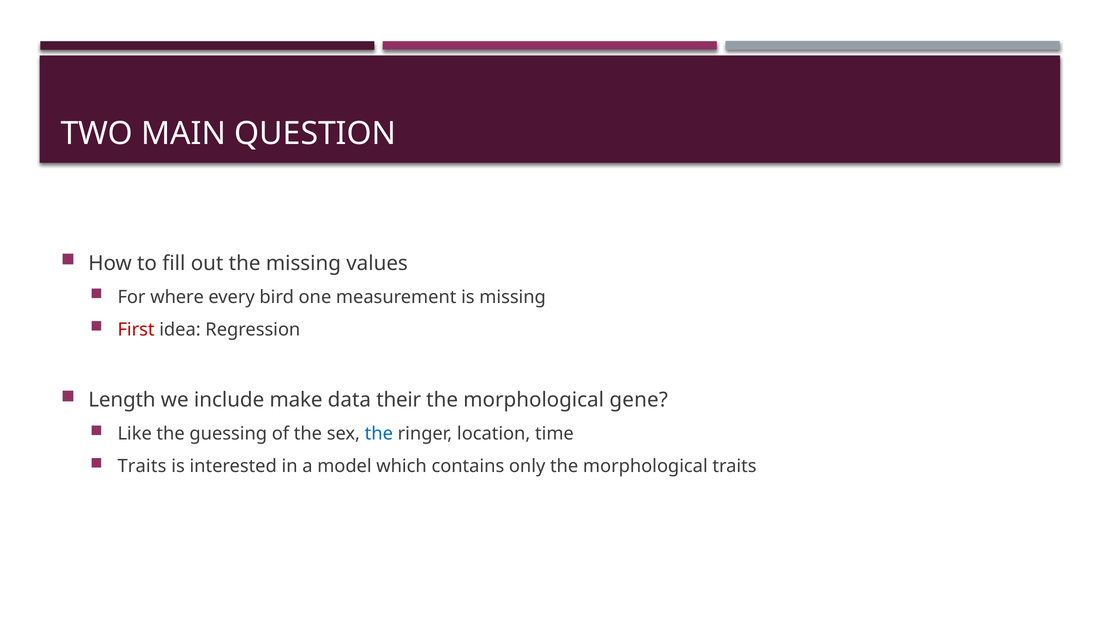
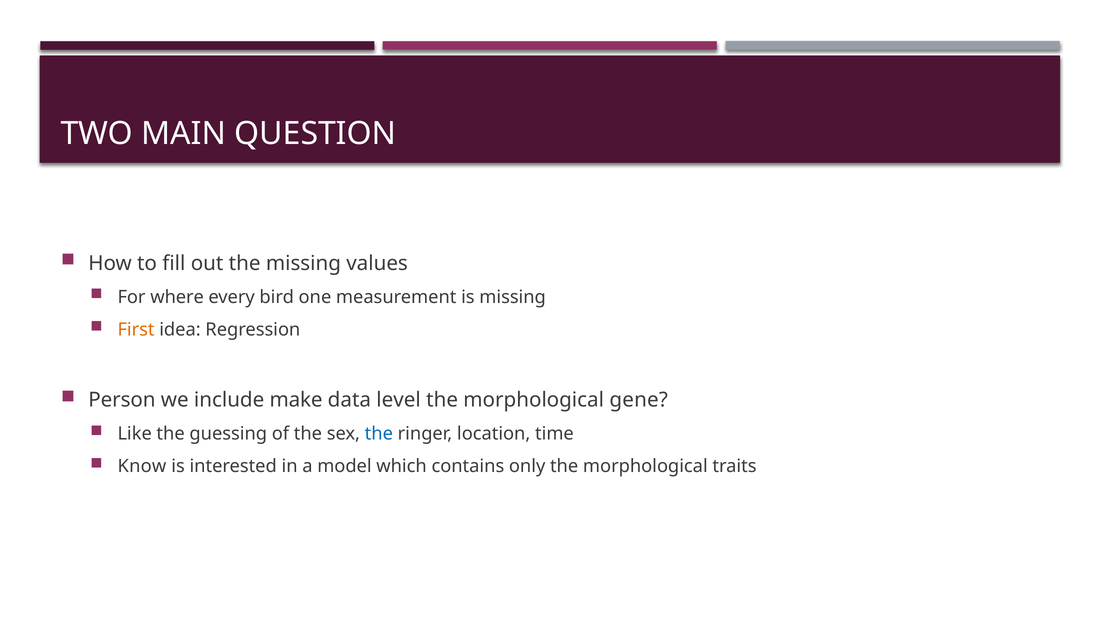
First colour: red -> orange (136, 330)
Length: Length -> Person (122, 400)
their: their -> level (399, 400)
Traits: Traits -> Know (142, 466)
